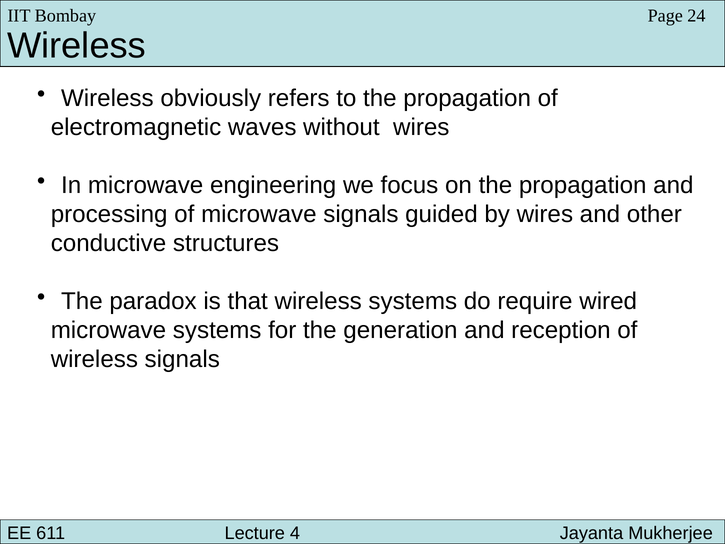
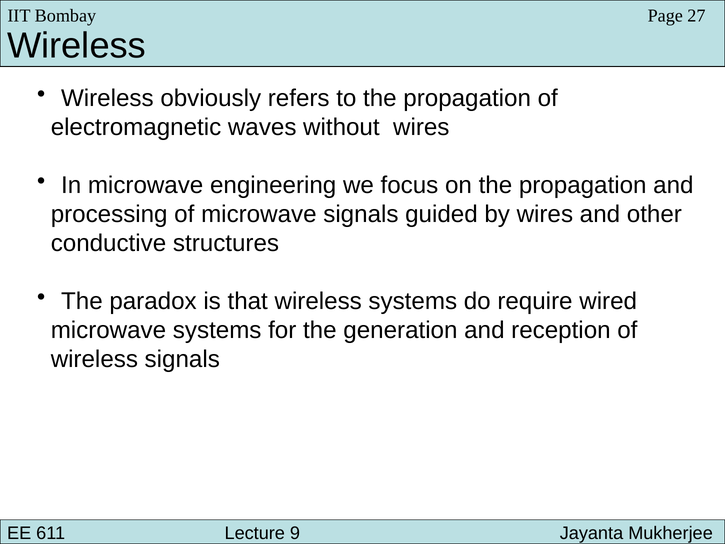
24: 24 -> 27 (696, 16)
4: 4 -> 9 (295, 533)
